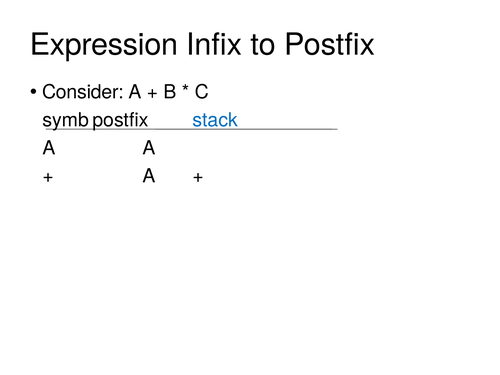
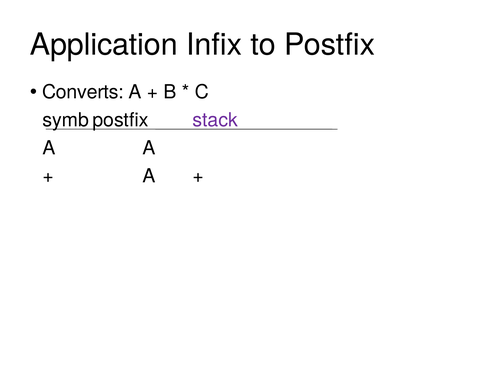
Expression: Expression -> Application (104, 45)
Consider: Consider -> Converts (83, 92)
stack colour: blue -> purple (215, 120)
